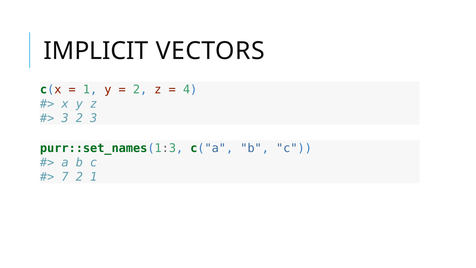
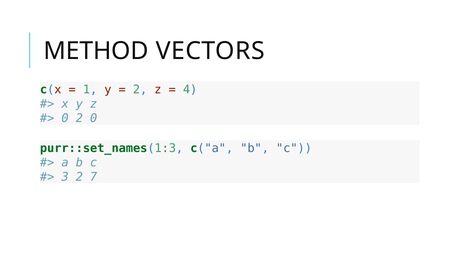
IMPLICIT: IMPLICIT -> METHOD (96, 51)
3: 3 -> 0 (65, 118)
2 3: 3 -> 0 (94, 118)
7: 7 -> 3 (65, 177)
2 1: 1 -> 7 (94, 177)
